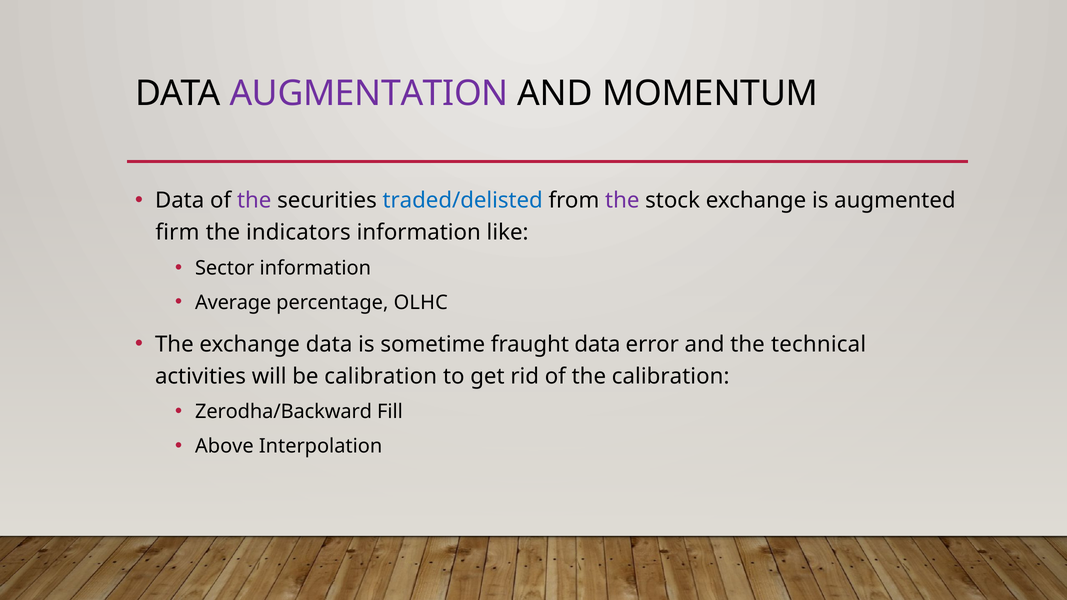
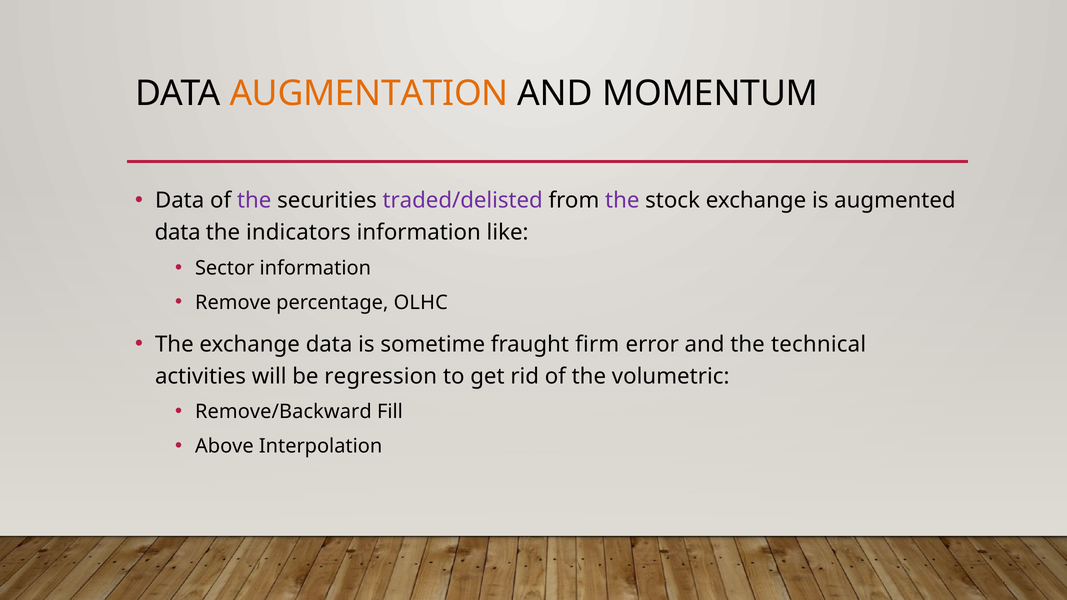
AUGMENTATION colour: purple -> orange (369, 93)
traded/delisted colour: blue -> purple (463, 201)
firm: firm -> data (178, 233)
Average: Average -> Remove (233, 302)
fraught data: data -> firm (597, 344)
be calibration: calibration -> regression (381, 376)
the calibration: calibration -> volumetric (671, 376)
Zerodha/Backward: Zerodha/Backward -> Remove/Backward (283, 412)
